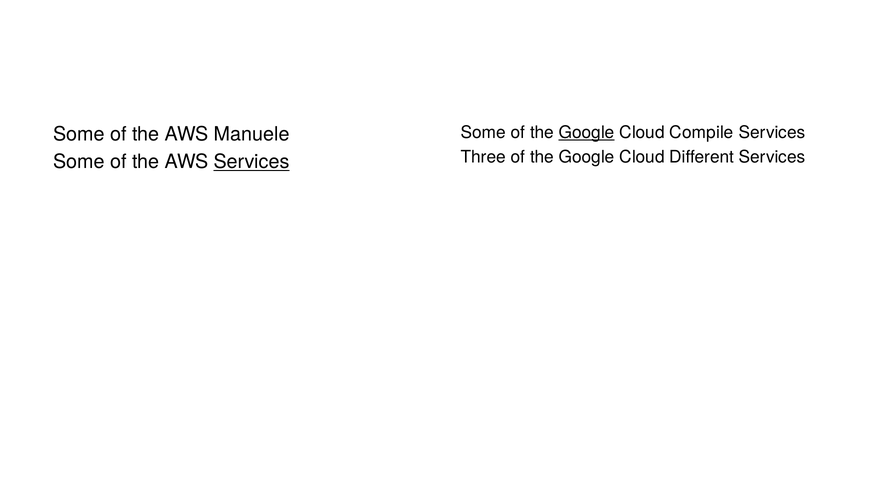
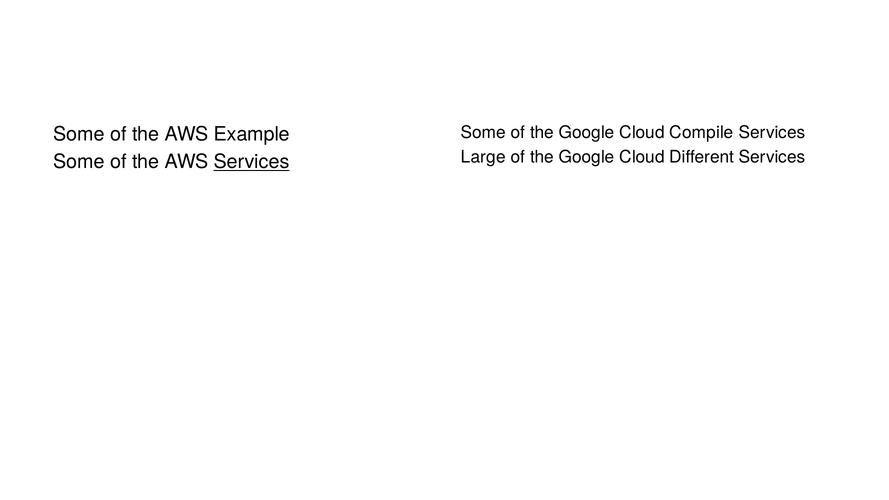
Google underline: present -> none (587, 133)
Manuele: Manuele -> Example (252, 134)
Three: Three -> Large (483, 157)
